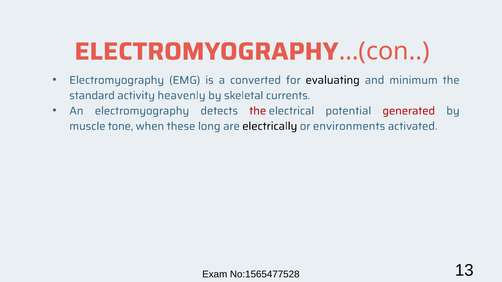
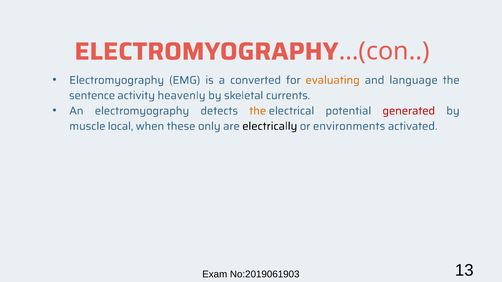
evaluating colour: black -> orange (333, 80)
minimum: minimum -> language (414, 80)
standard: standard -> sentence (92, 96)
the colour: red -> orange (258, 111)
tone: tone -> local (121, 126)
long: long -> only (209, 126)
No:1565477528: No:1565477528 -> No:2019061903 (265, 274)
